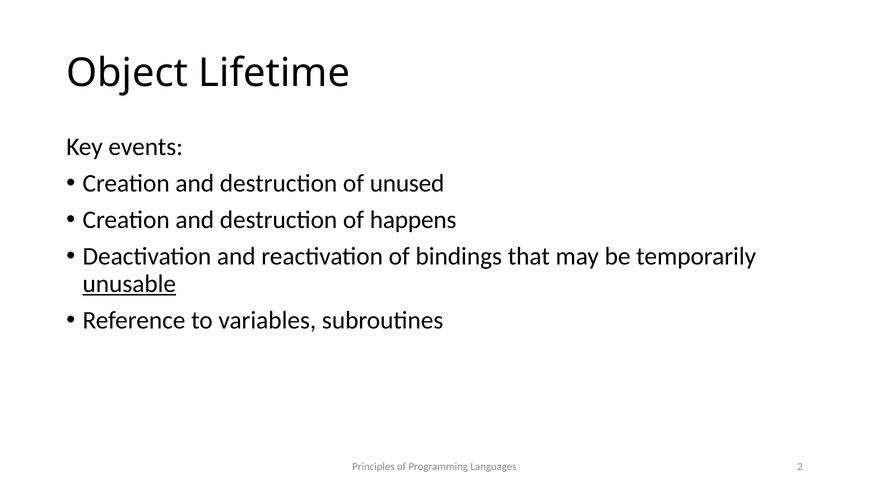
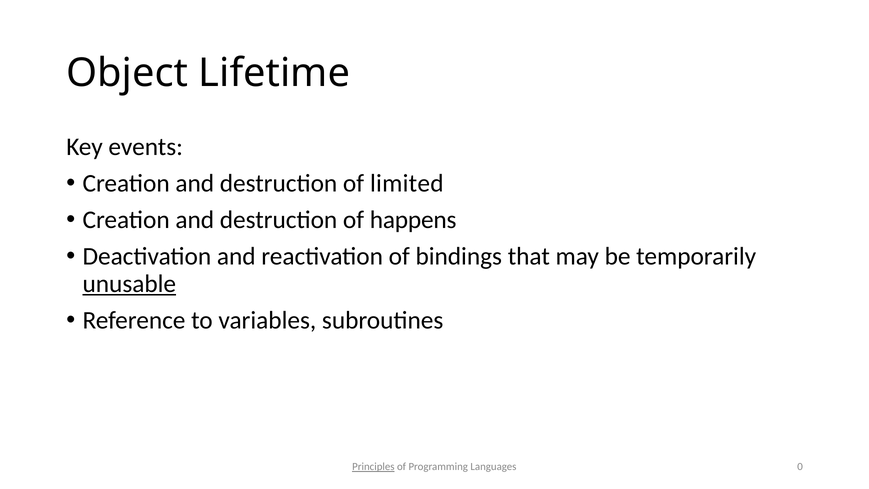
unused: unused -> limited (407, 183)
Principles underline: none -> present (373, 467)
2: 2 -> 0 (800, 467)
